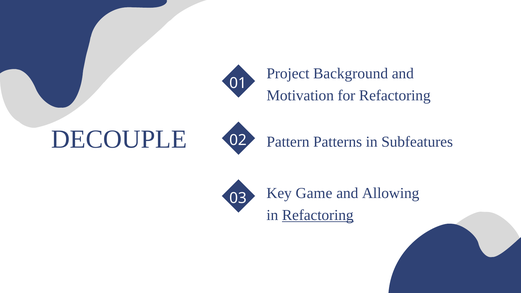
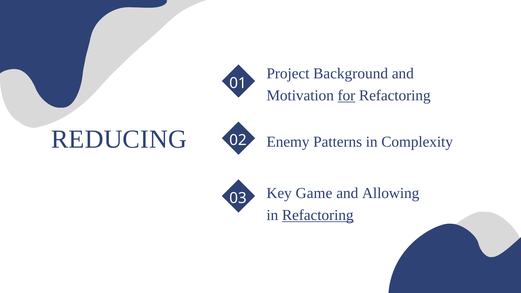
for underline: none -> present (346, 95)
DECOUPLE: DECOUPLE -> REDUCING (119, 139)
Pattern: Pattern -> Enemy (288, 142)
Subfeatures: Subfeatures -> Complexity (417, 142)
